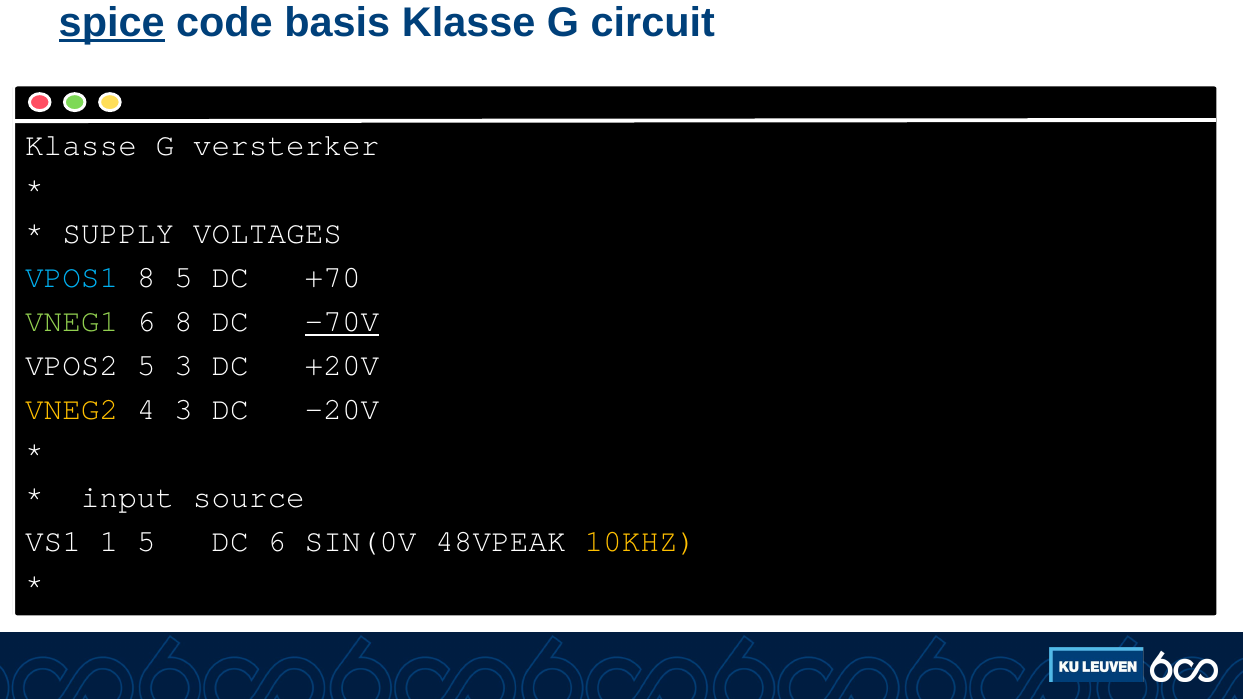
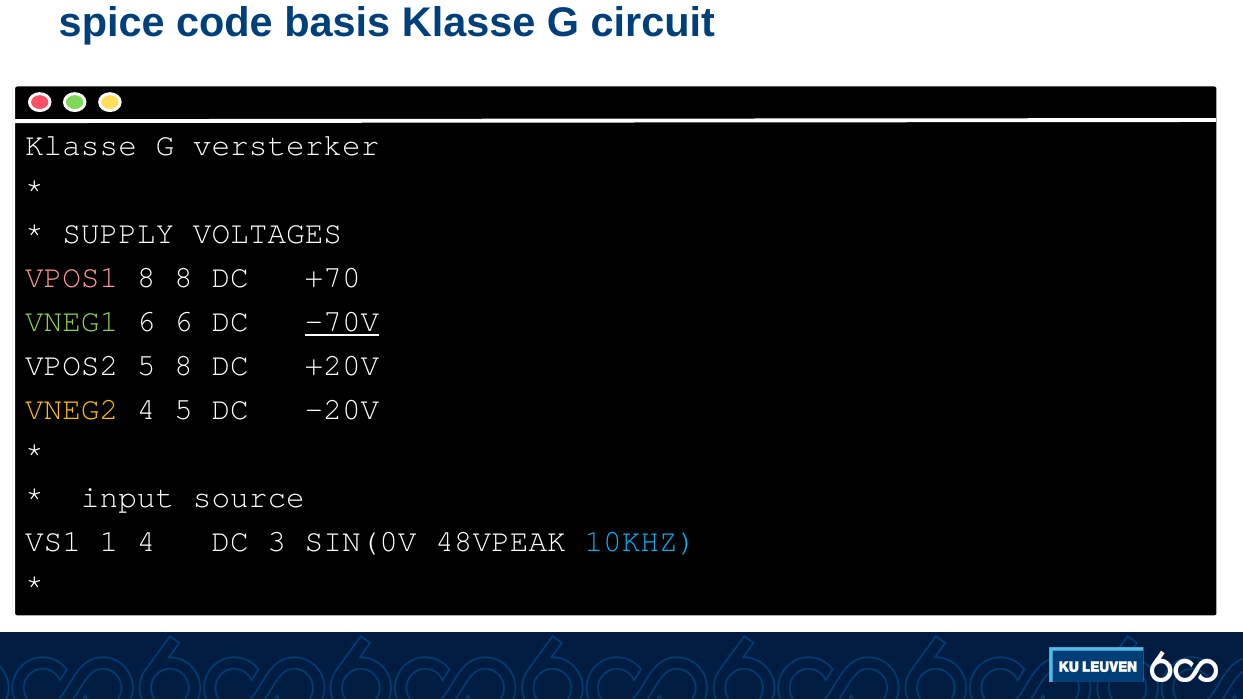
spice underline: present -> none (112, 23)
VPOS1 colour: light blue -> pink (72, 277)
8 5: 5 -> 8 (184, 277)
6 8: 8 -> 6 (184, 321)
5 3: 3 -> 8 (184, 365)
4 3: 3 -> 5 (184, 409)
1 5: 5 -> 4 (146, 542)
DC 6: 6 -> 3 (277, 542)
10KHZ colour: yellow -> light blue (640, 542)
